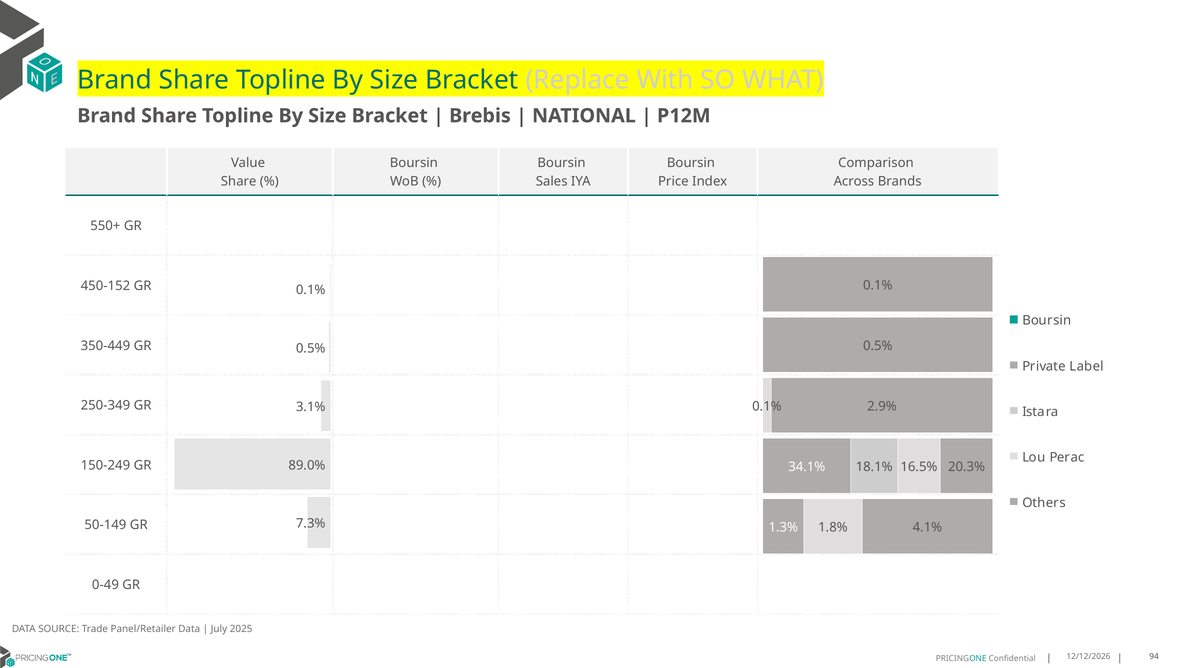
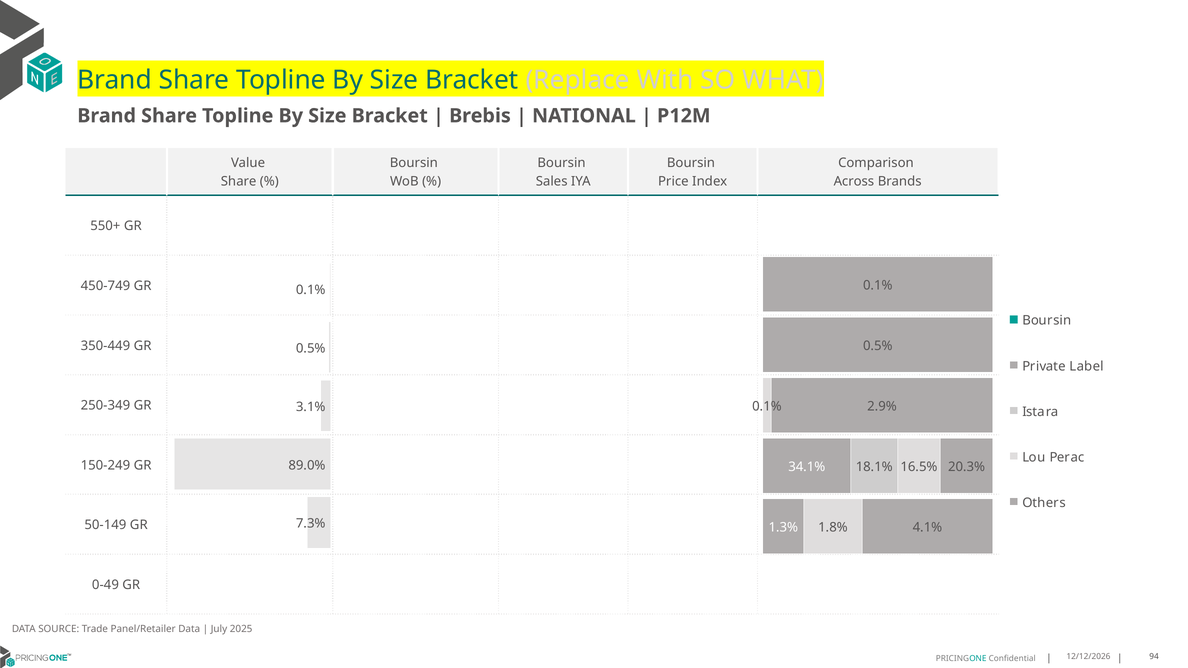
450-152: 450-152 -> 450-749 (105, 286)
